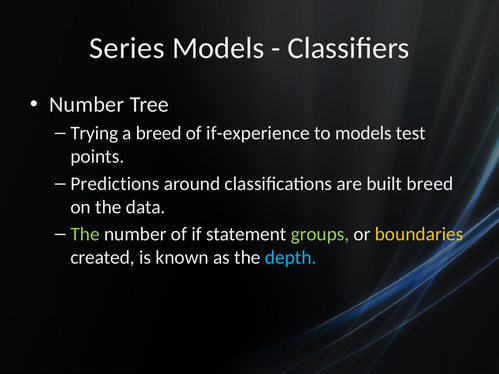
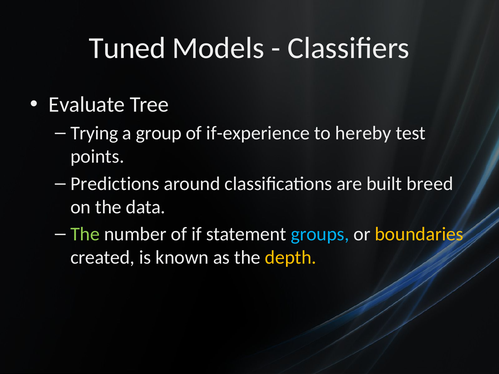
Series: Series -> Tuned (127, 48)
Number: Number -> Evaluate (87, 105)
a breed: breed -> group (159, 133)
to models: models -> hereby (363, 133)
groups colour: light green -> light blue (320, 234)
depth colour: light blue -> yellow (291, 258)
